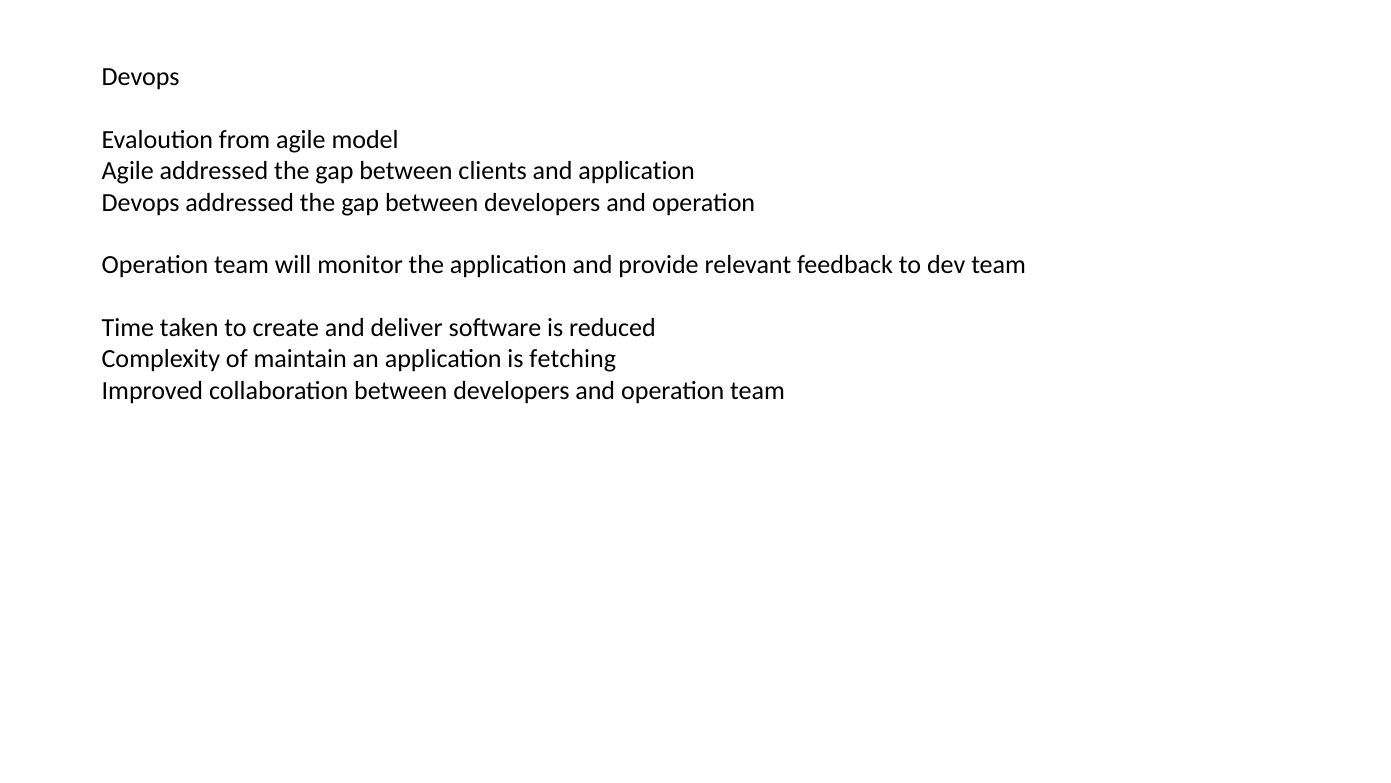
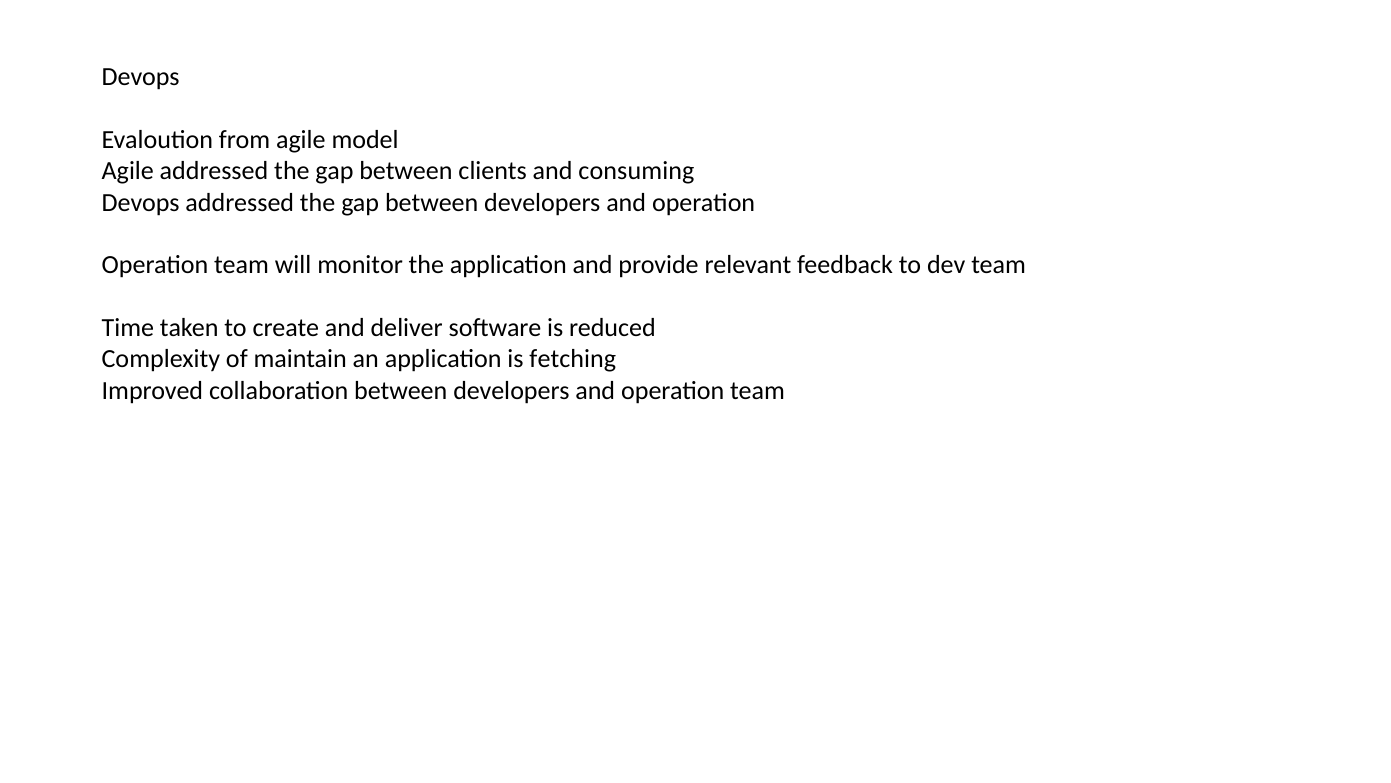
and application: application -> consuming (636, 171)
